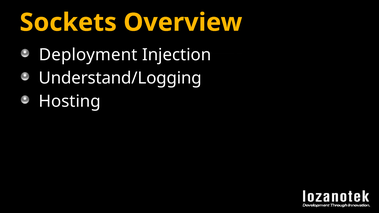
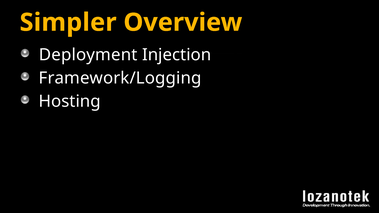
Sockets: Sockets -> Simpler (68, 22)
Understand/Logging: Understand/Logging -> Framework/Logging (120, 78)
